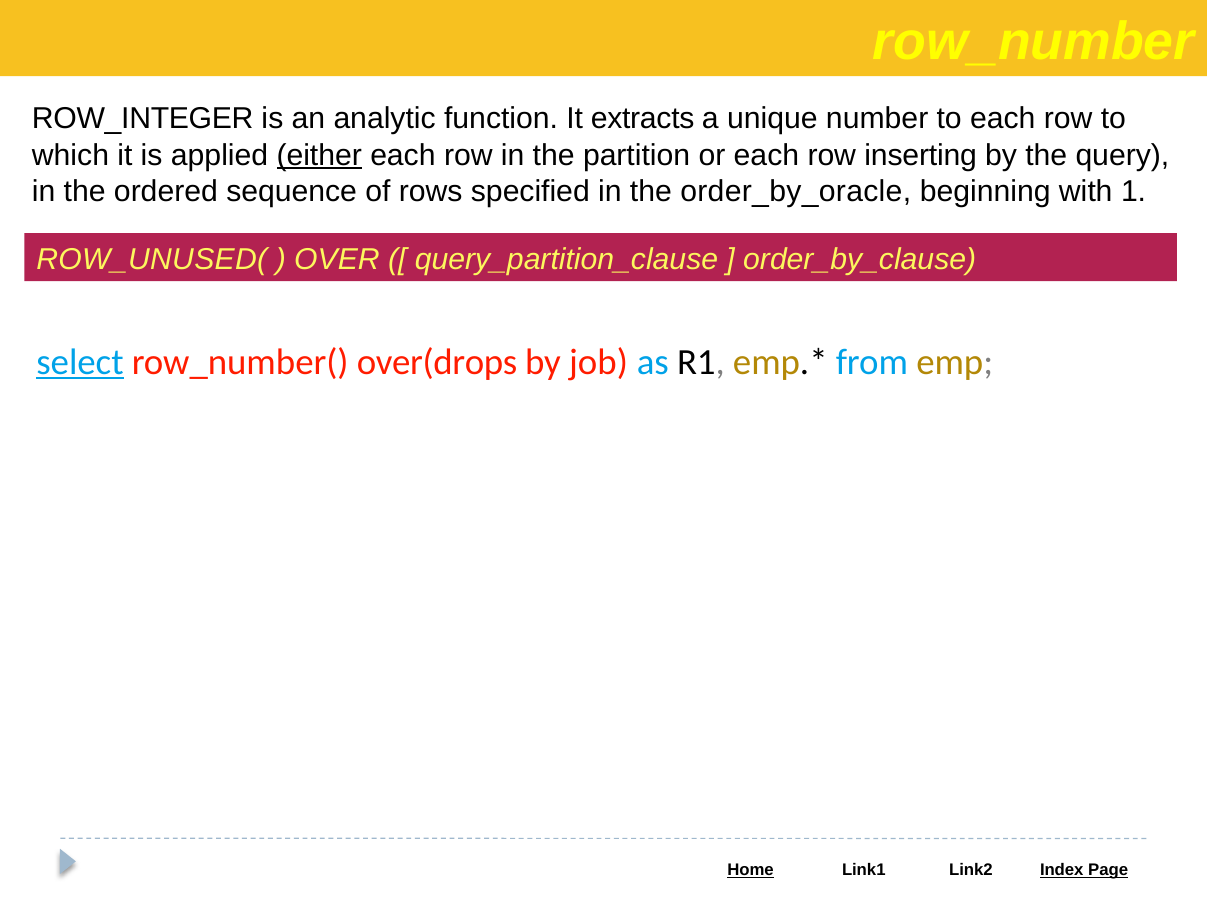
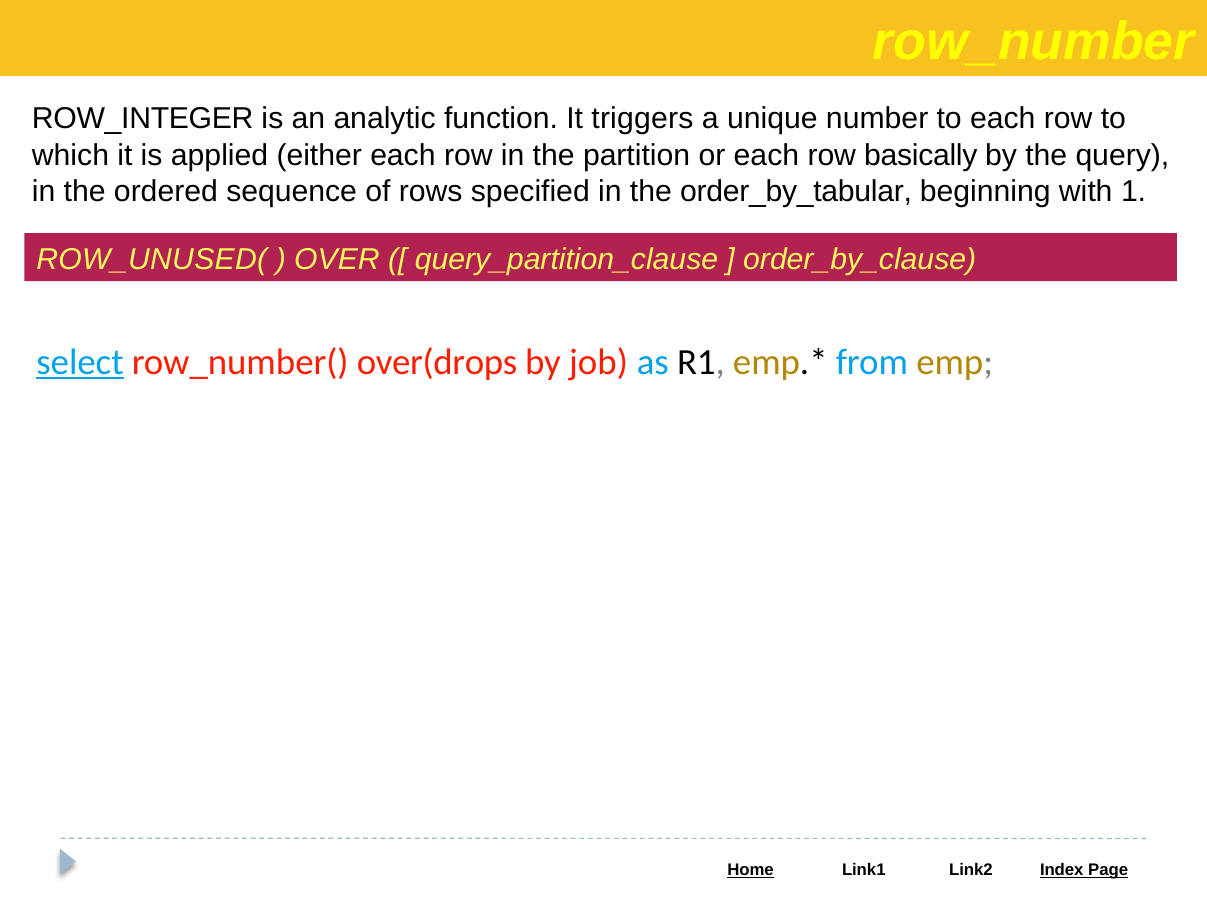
extracts: extracts -> triggers (642, 119)
either underline: present -> none (319, 155)
inserting: inserting -> basically (921, 155)
order_by_oracle: order_by_oracle -> order_by_tabular (796, 191)
